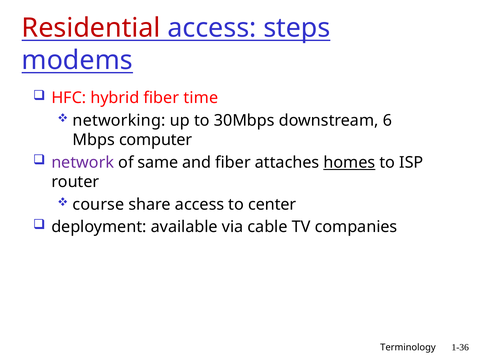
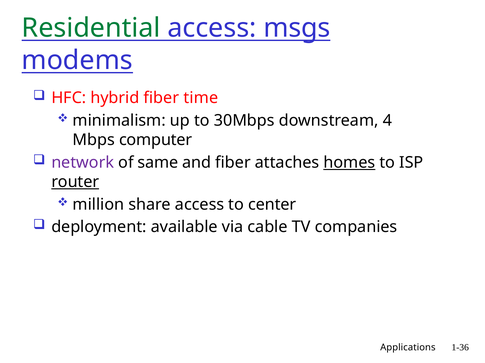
Residential colour: red -> green (91, 28)
steps: steps -> msgs (297, 28)
networking: networking -> minimalism (119, 121)
6: 6 -> 4 (387, 121)
router underline: none -> present (75, 182)
course: course -> million (98, 205)
Terminology: Terminology -> Applications (408, 348)
